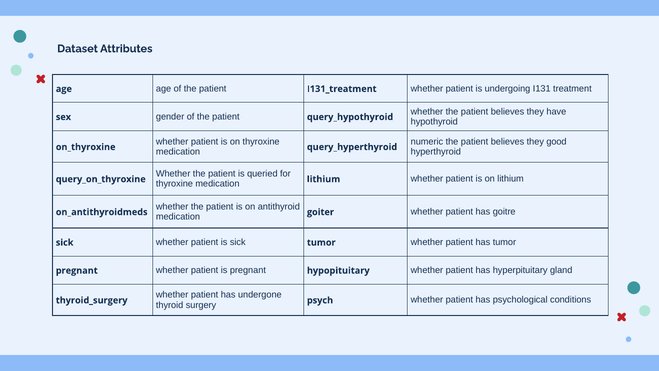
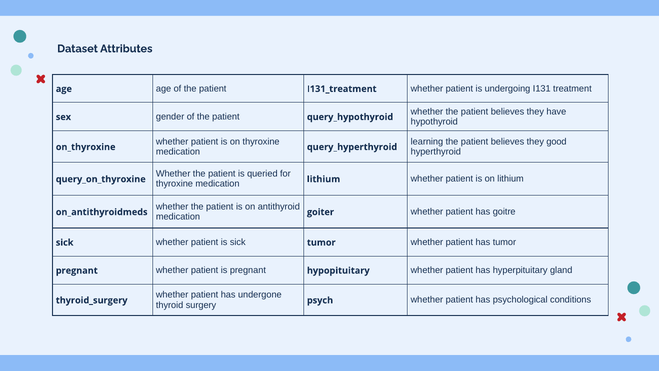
numeric: numeric -> learning (427, 141)
